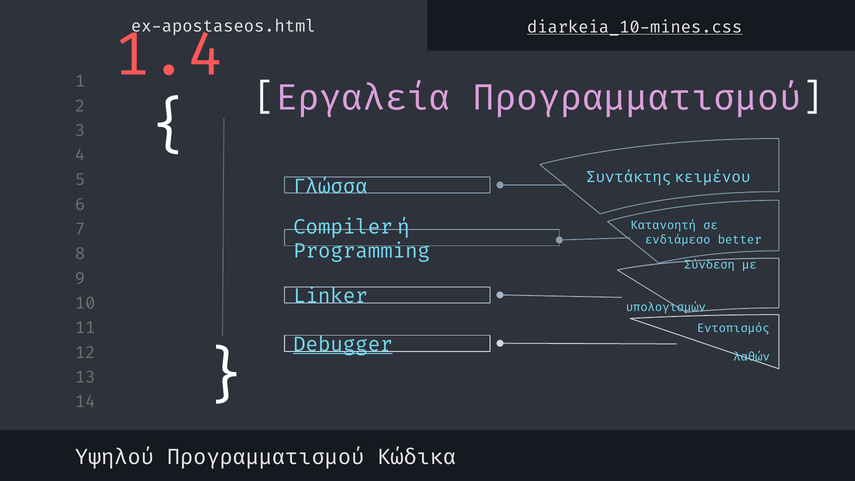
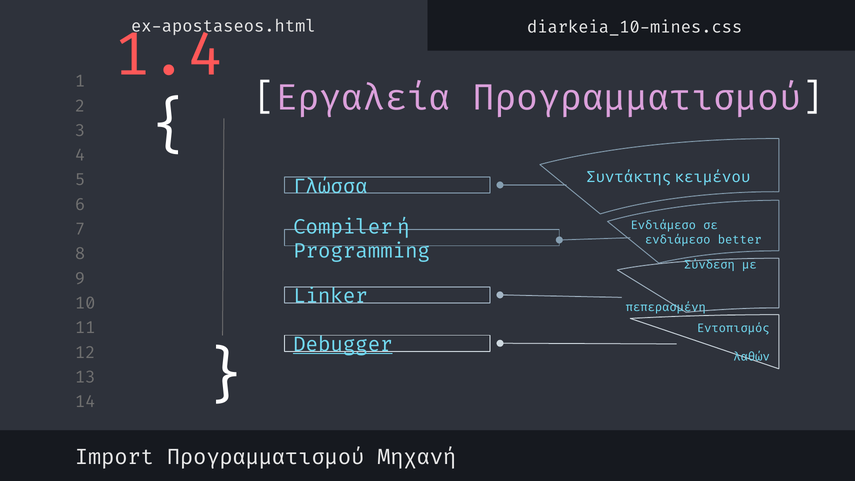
diarkeia_10-mines.css underline: present -> none (635, 27)
Κατανοητή: Κατανοητή -> Ενδιάμεσο (663, 225)
υπολογισμών: υπολογισμών -> πεπερασμένη (666, 307)
Υψηλού: Υψηλού -> Import (114, 457)
Κώδικα: Κώδικα -> Μηχανή (417, 457)
